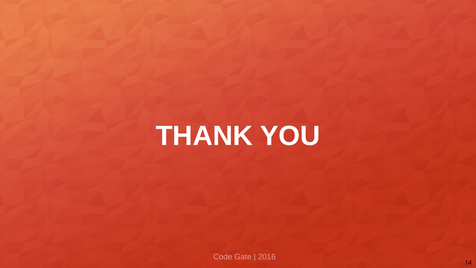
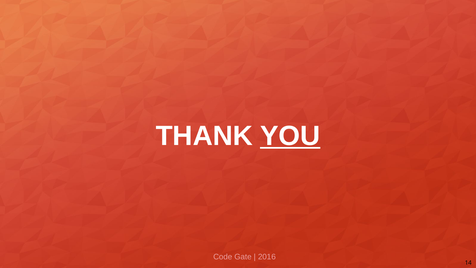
YOU underline: none -> present (290, 136)
